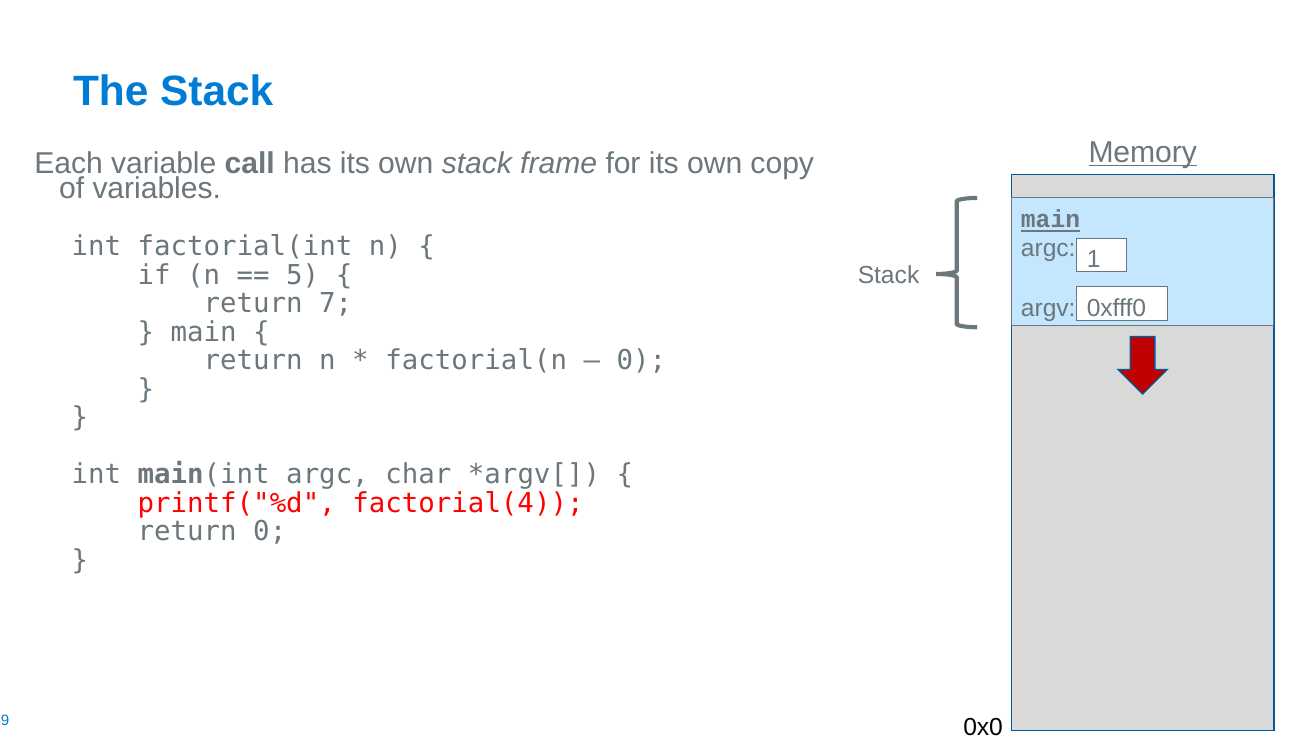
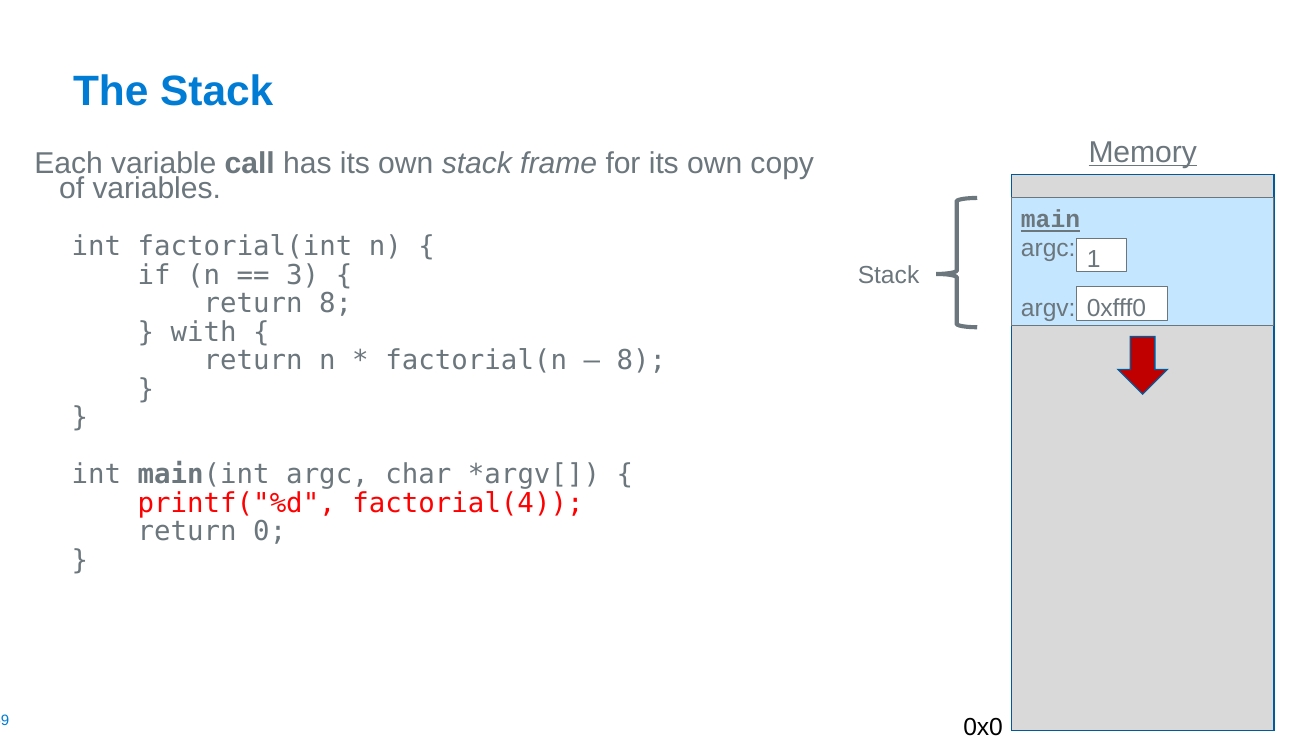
5: 5 -> 3 (303, 275)
return 7: 7 -> 8 (336, 304)
main: main -> with (204, 332)
0: 0 -> 8 (641, 361)
